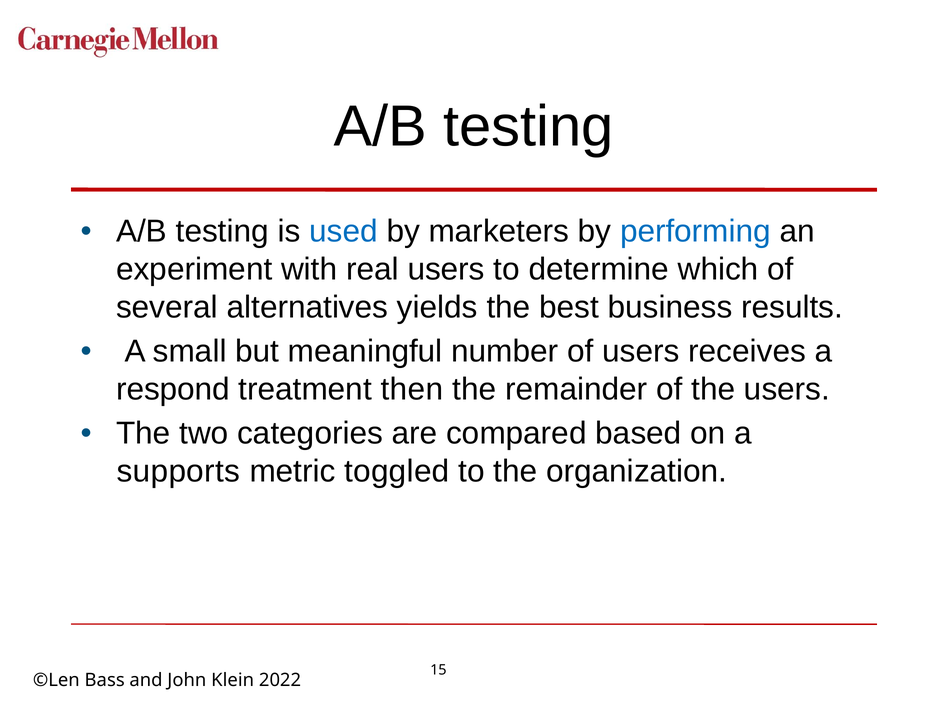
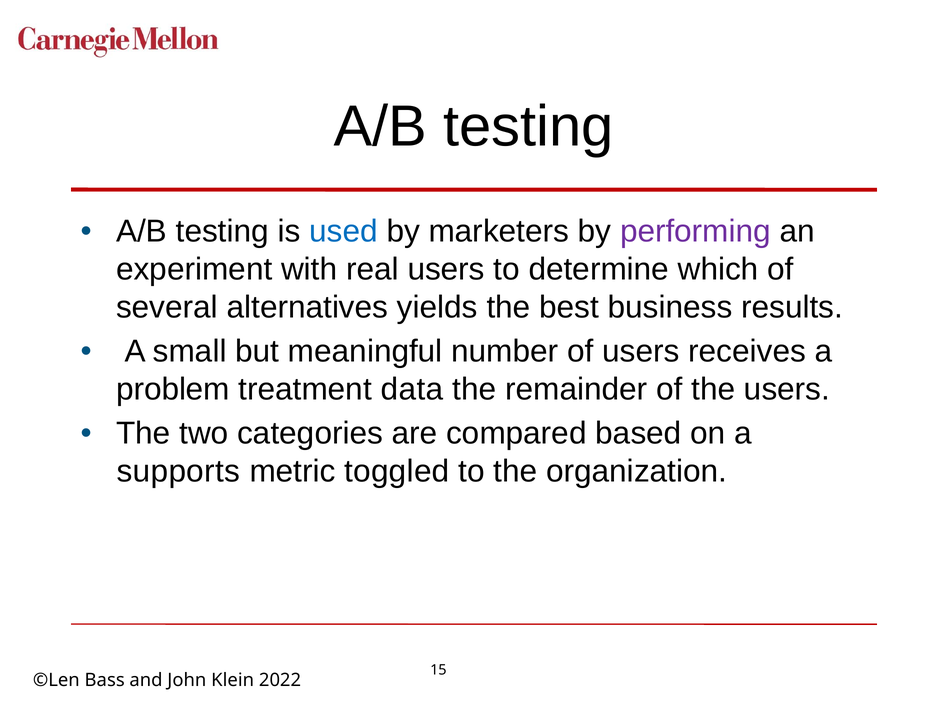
performing colour: blue -> purple (695, 231)
respond: respond -> problem (173, 389)
then: then -> data (412, 389)
